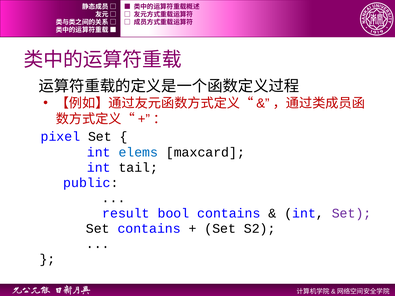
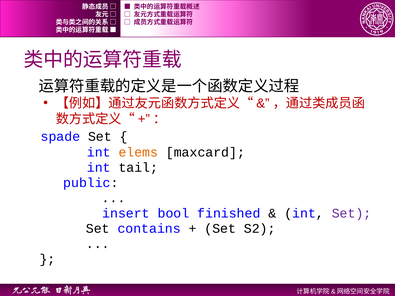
pixel: pixel -> spade (60, 137)
elems colour: blue -> orange (138, 152)
result: result -> insert (126, 213)
bool contains: contains -> finished (229, 213)
